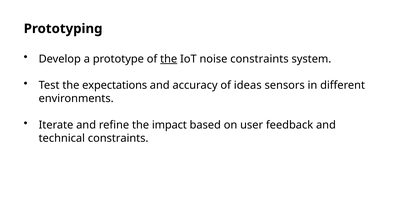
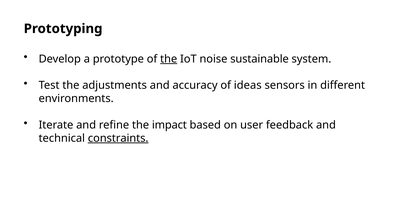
noise constraints: constraints -> sustainable (260, 59)
expectations: expectations -> adjustments (115, 85)
constraints underline: none -> present (118, 138)
